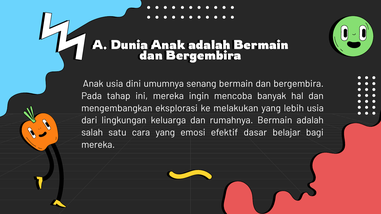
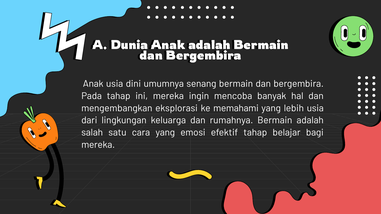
melakukan: melakukan -> memahami (236, 108)
efektif dasar: dasar -> tahap (255, 133)
